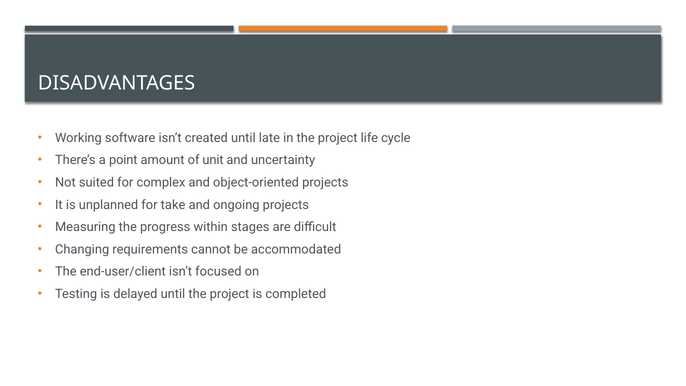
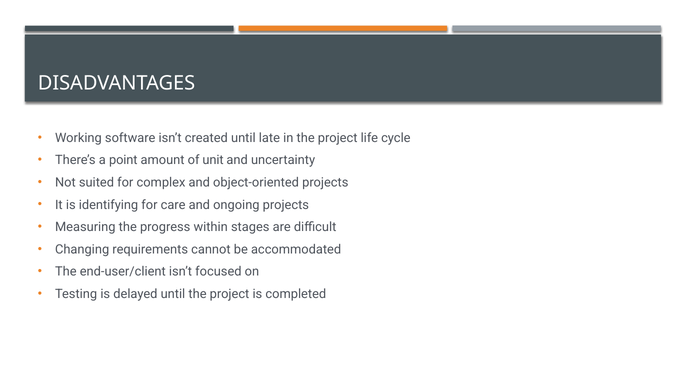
unplanned: unplanned -> identifying (109, 205)
take: take -> care (173, 205)
